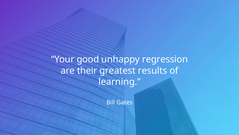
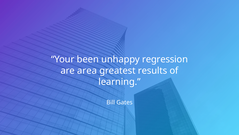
good: good -> been (88, 59)
their: their -> area (87, 70)
